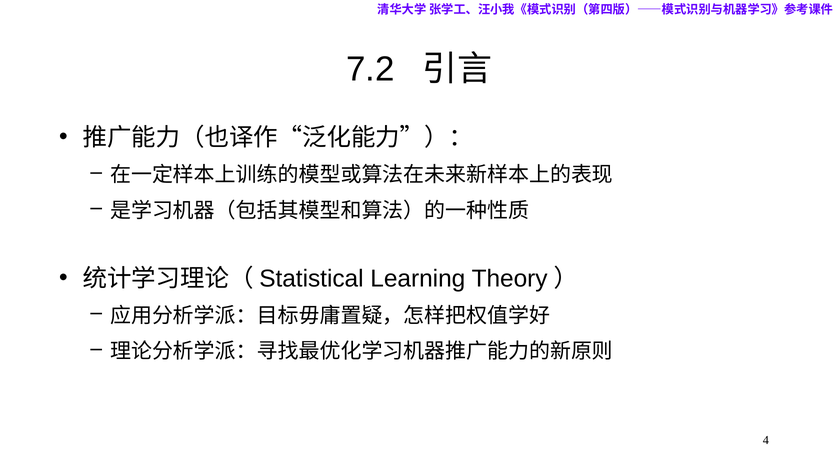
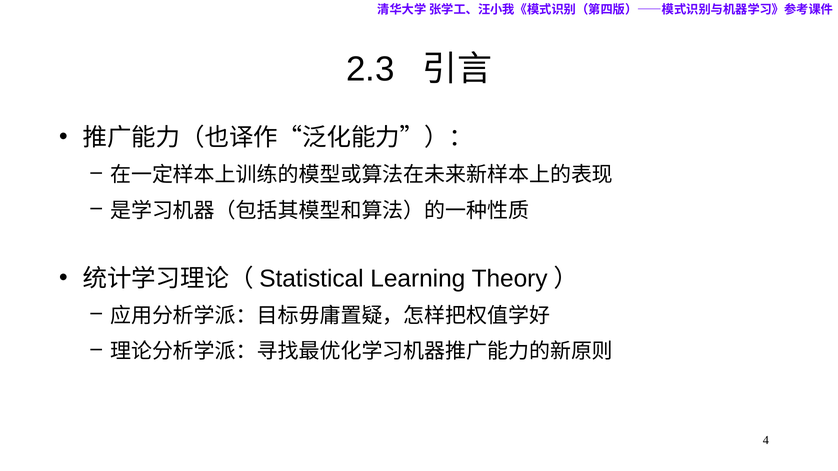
7.2: 7.2 -> 2.3 (370, 70)
